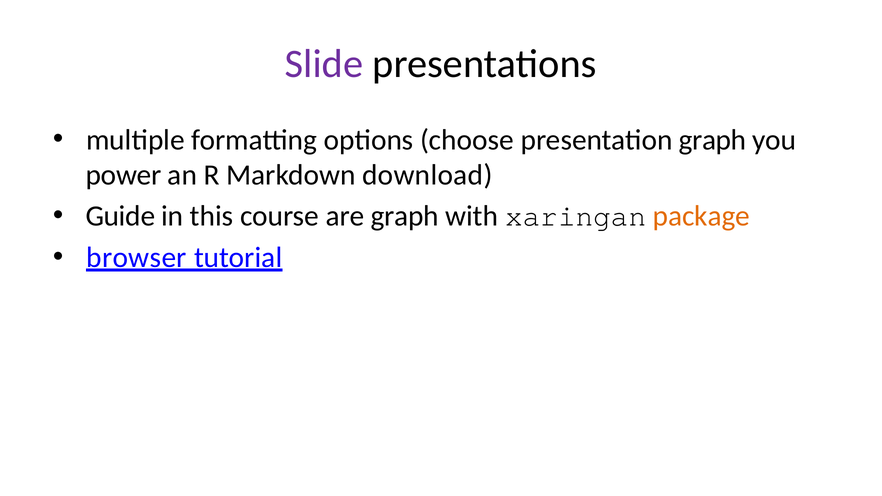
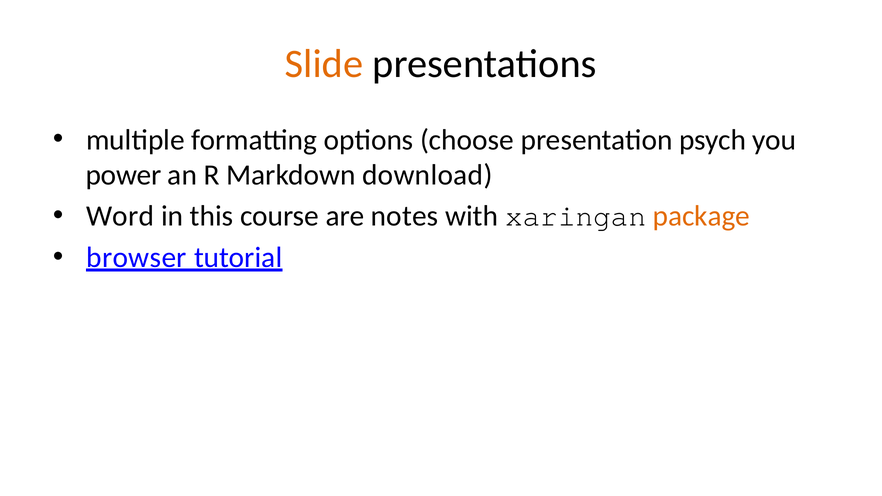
Slide colour: purple -> orange (324, 64)
presentation graph: graph -> psych (713, 140)
Guide: Guide -> Word (120, 216)
are graph: graph -> notes (405, 216)
